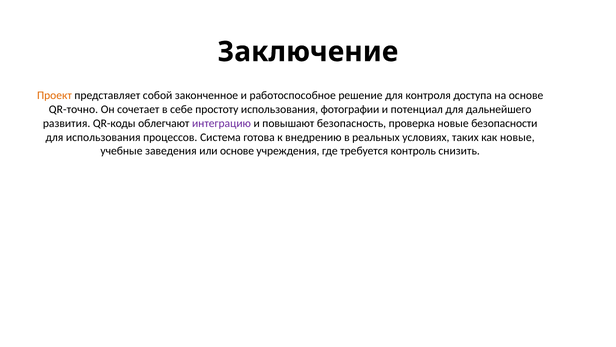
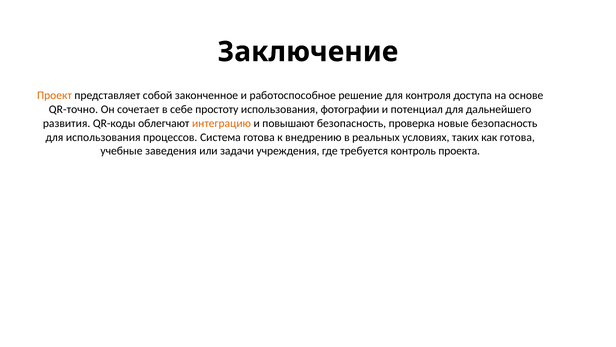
интеграцию colour: purple -> orange (221, 123)
новые безопасности: безопасности -> безопасность (504, 123)
как новые: новые -> готова (517, 137)
или основе: основе -> задачи (237, 151)
снизить: снизить -> проекта (459, 151)
